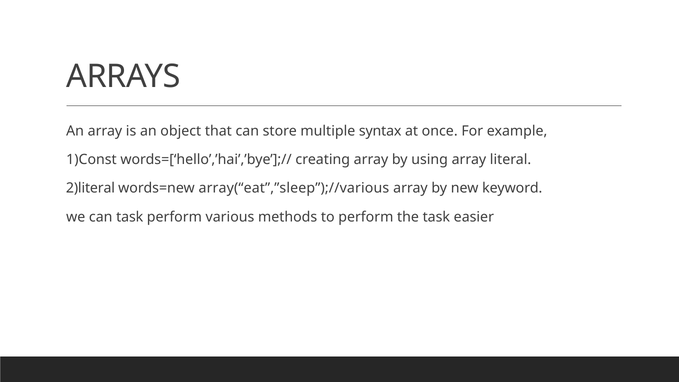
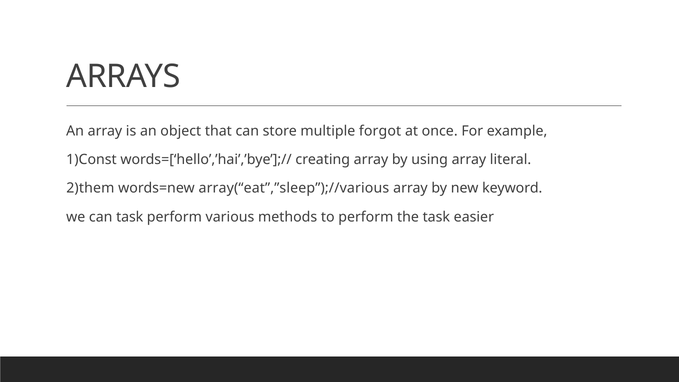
syntax: syntax -> forgot (380, 131)
2)literal: 2)literal -> 2)them (90, 188)
